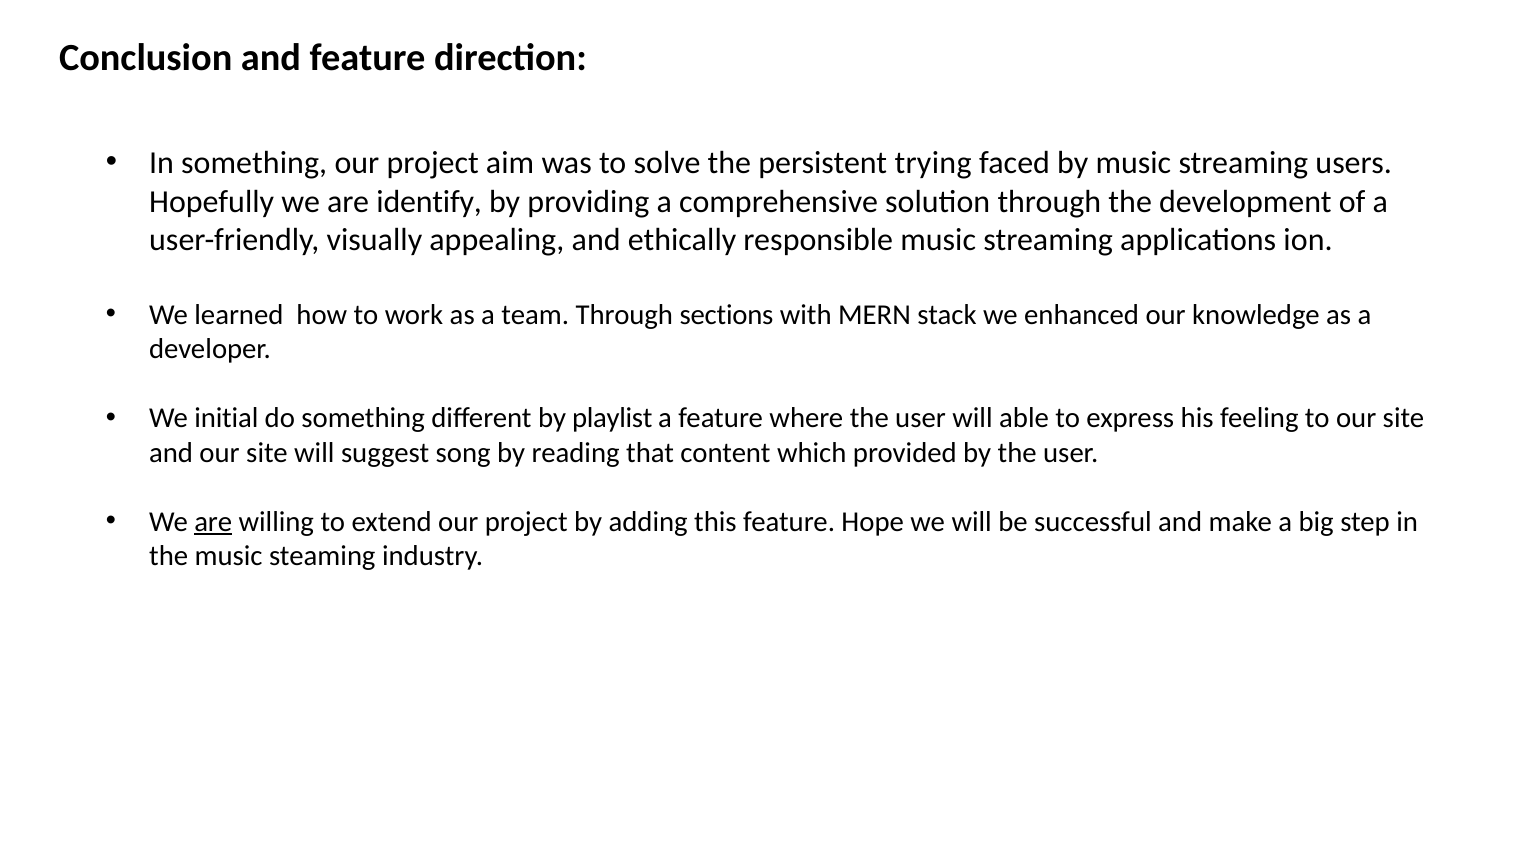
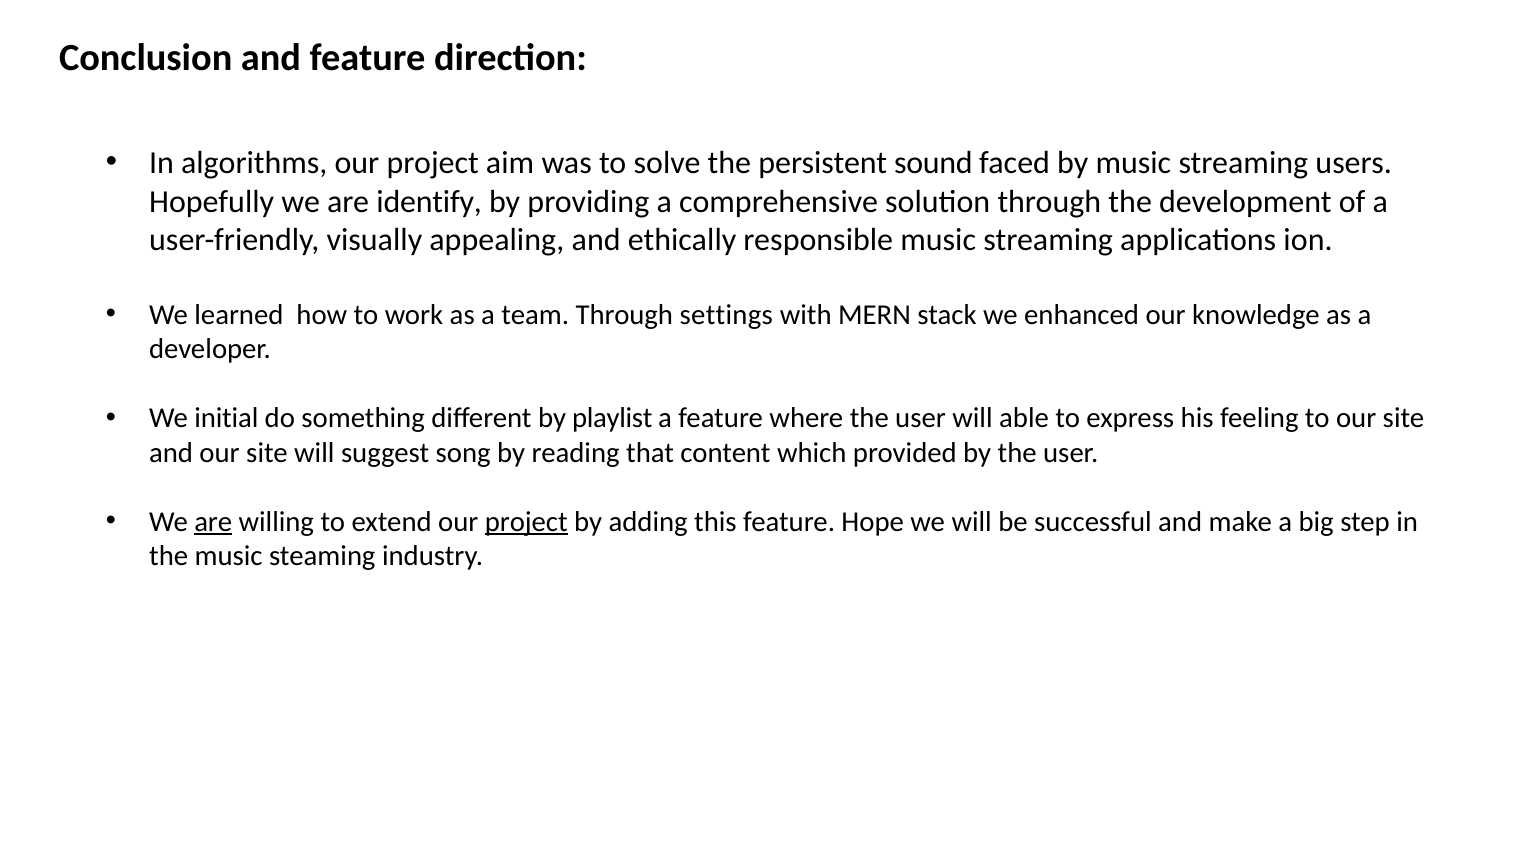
In something: something -> algorithms (254, 163)
trying: trying -> sound (933, 163)
sections: sections -> settings (726, 315)
project underline: none -> present (526, 522)
